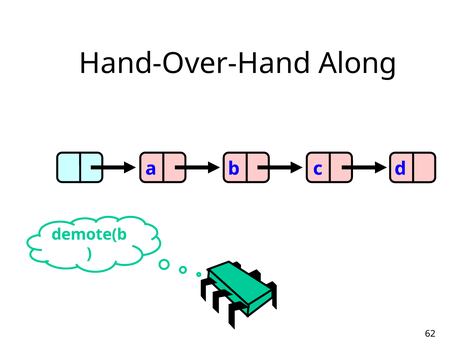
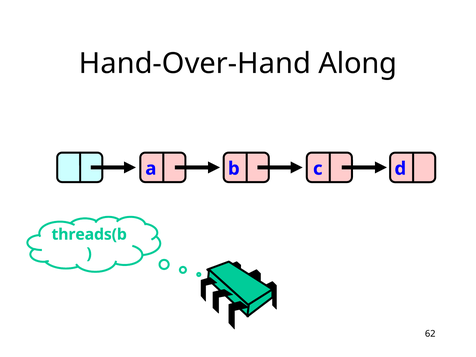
demote(b: demote(b -> threads(b (89, 234)
